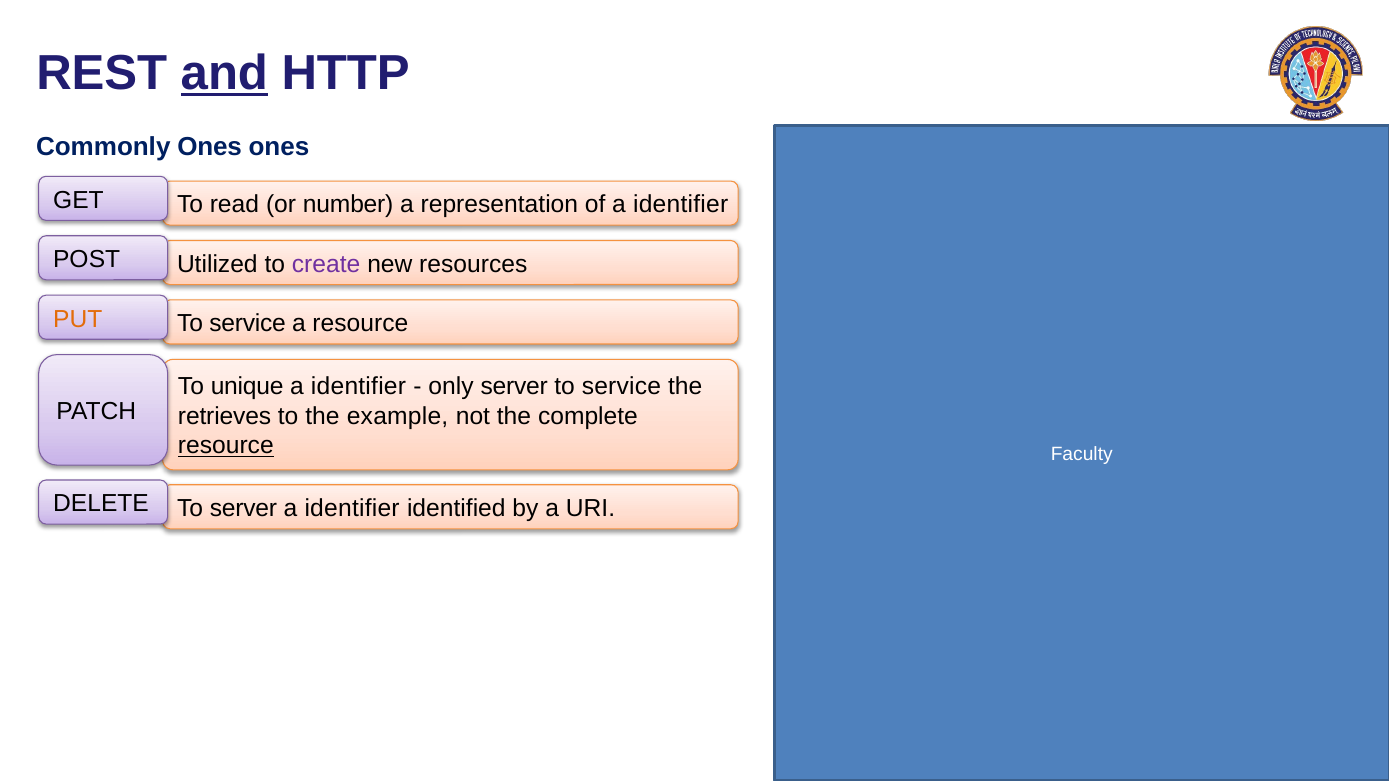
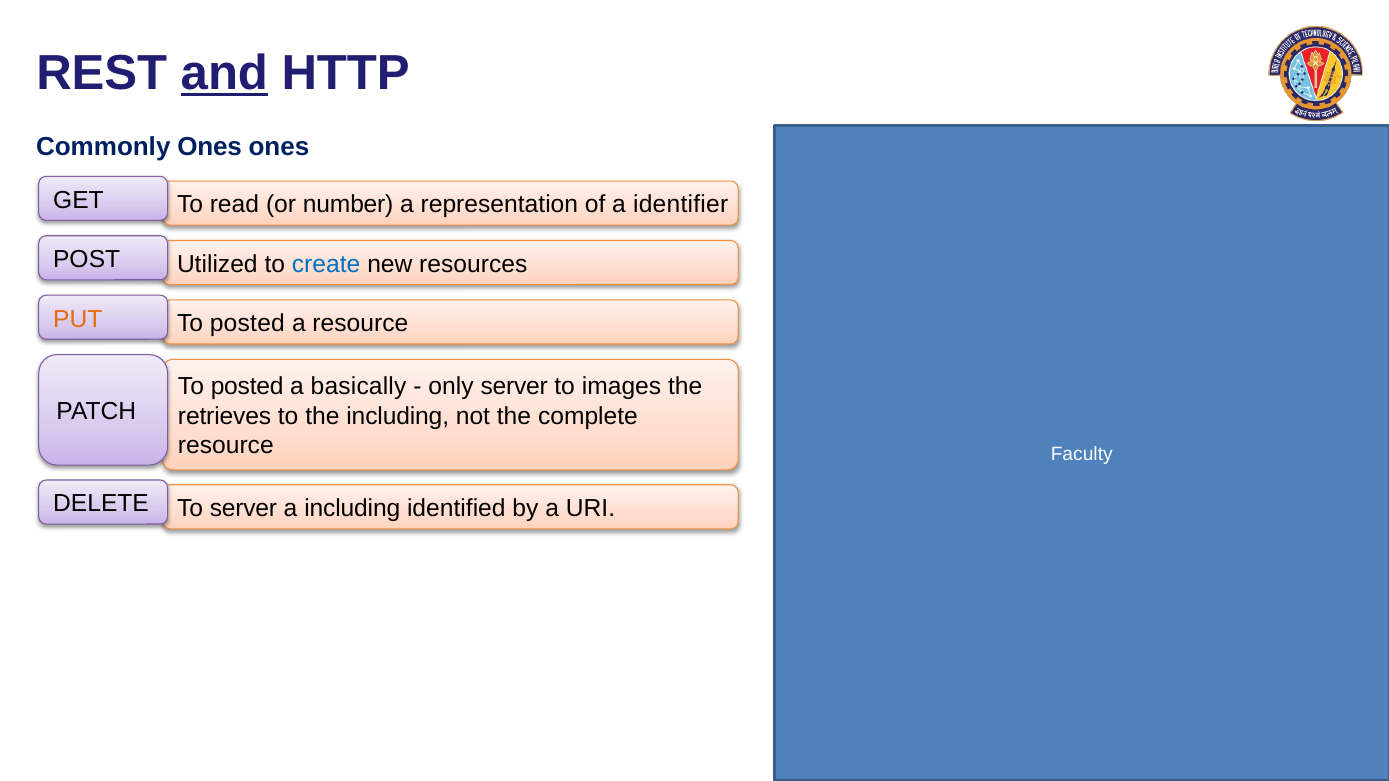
create colour: purple -> blue (326, 264)
service: service -> posted (247, 324)
unique: unique -> posted (247, 387)
identifier: identifier -> basically (359, 387)
service: service -> images (622, 387)
the example: example -> including (398, 416)
resource underline: present -> none (226, 446)
identifier: identifier -> including (352, 509)
